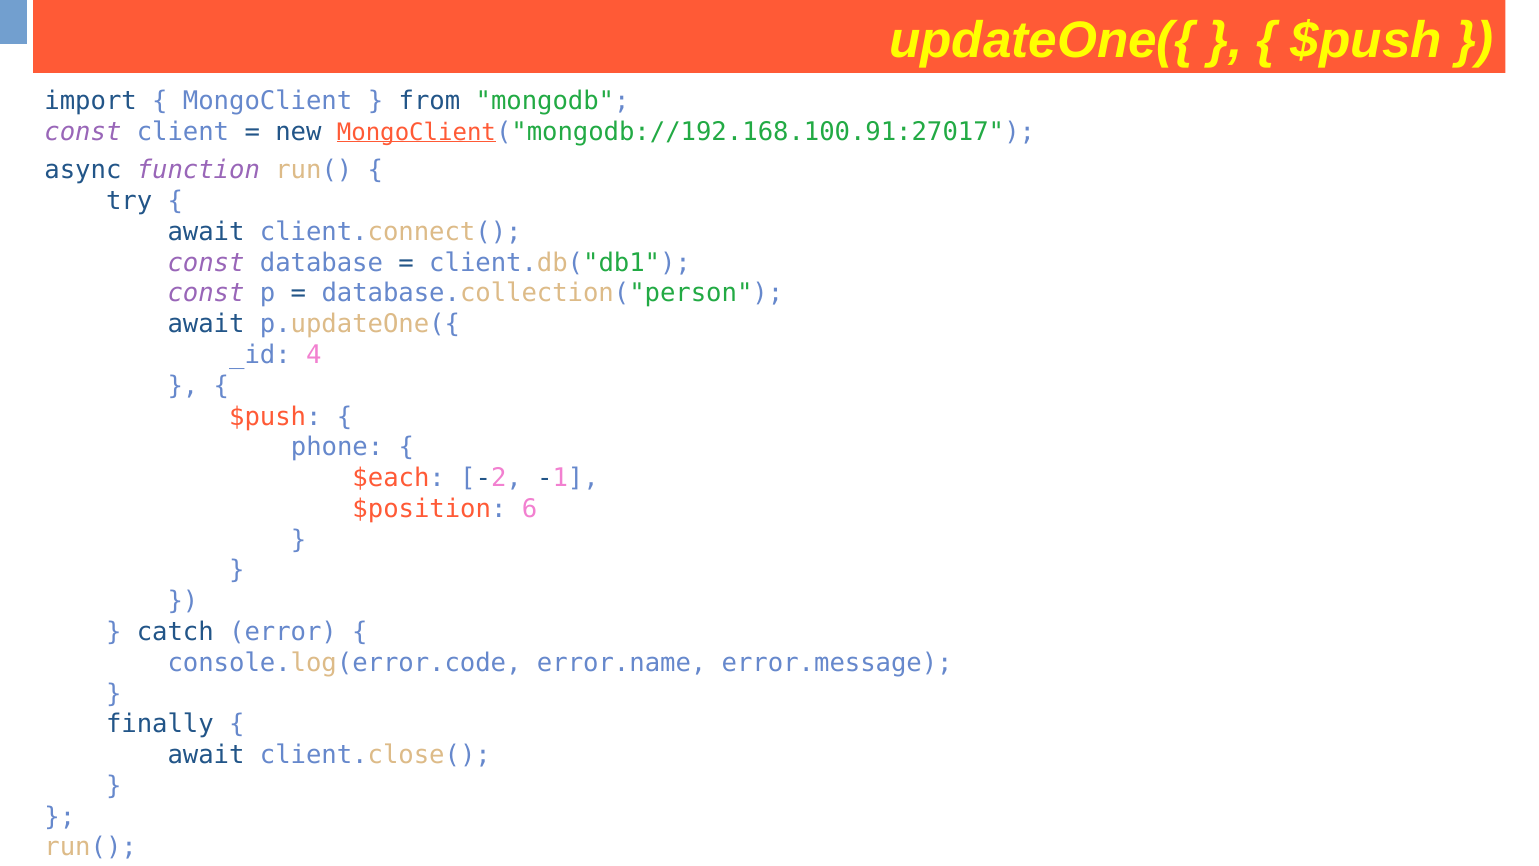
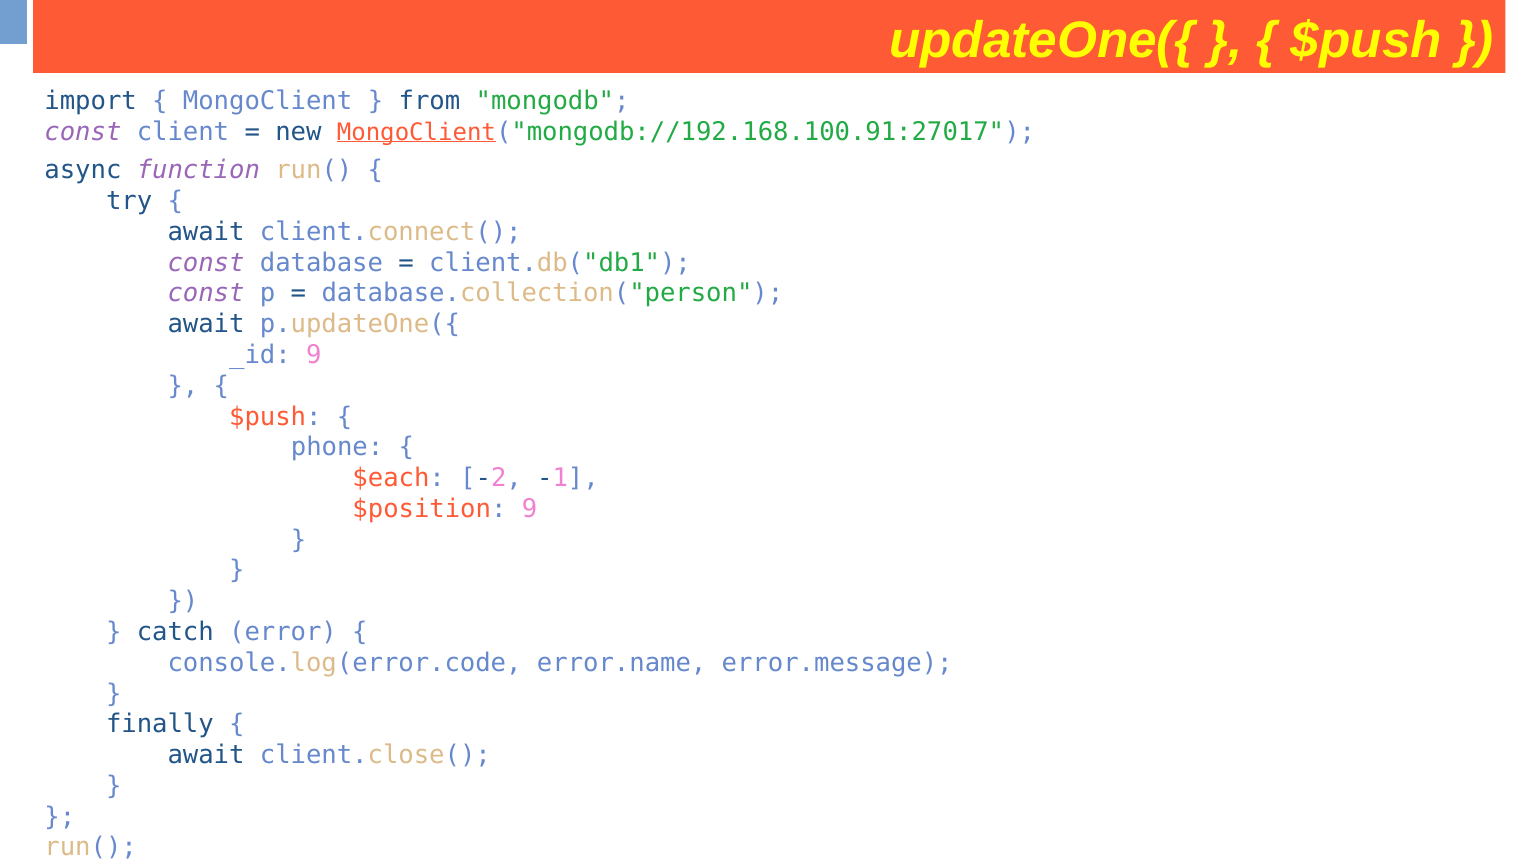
_id 4: 4 -> 9 (314, 355)
$position 6: 6 -> 9 (529, 509)
